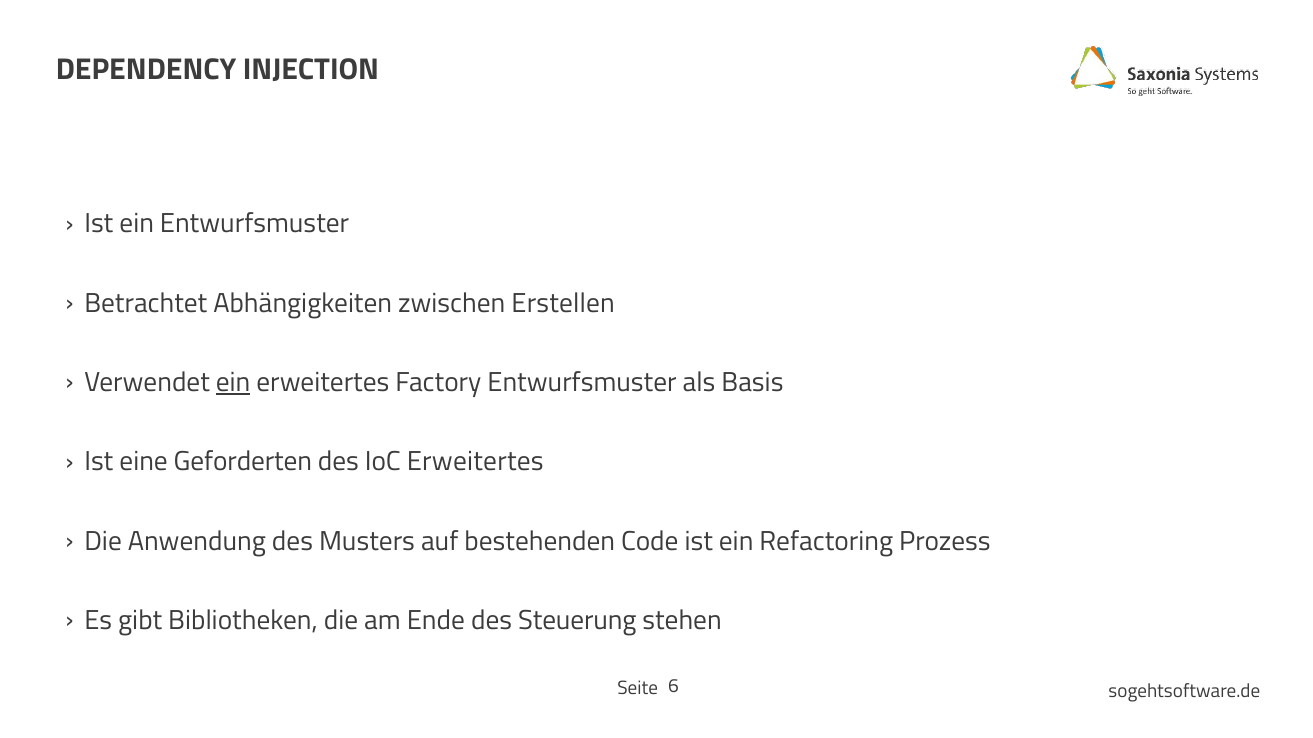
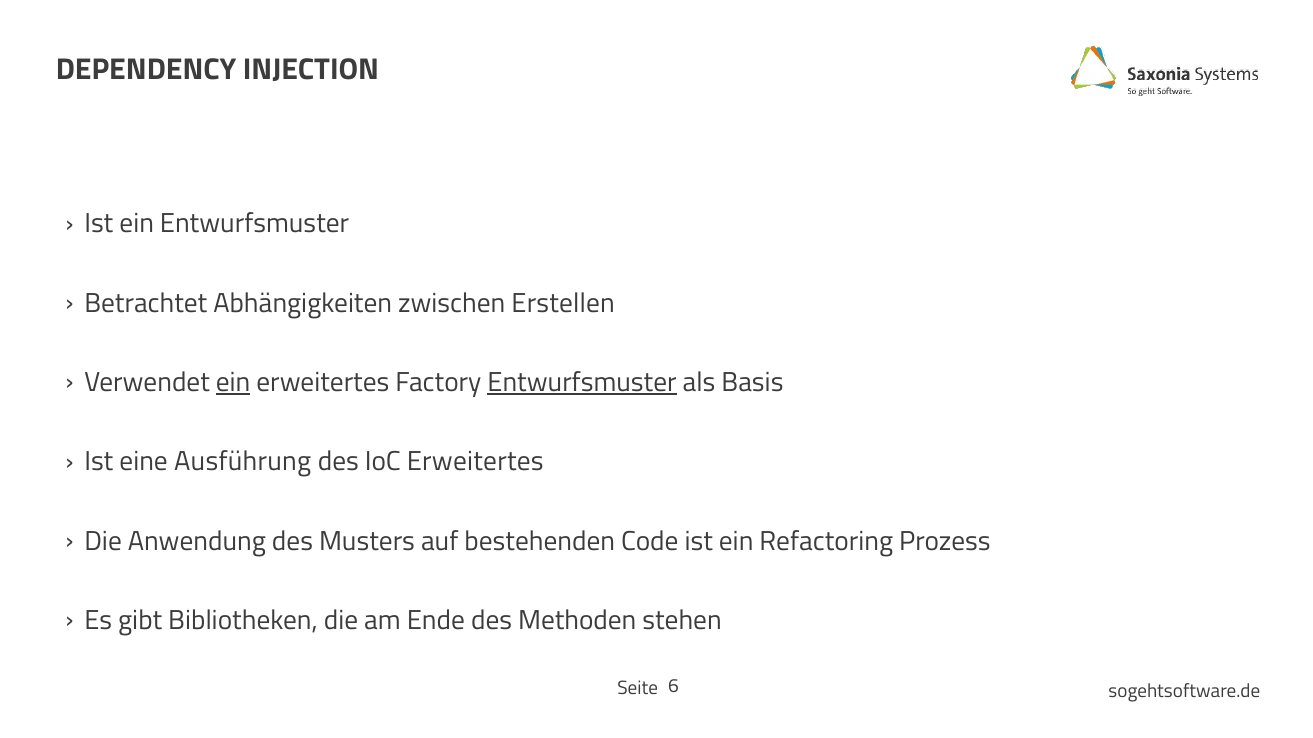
Entwurfsmuster underline: none -> present (582, 383)
Geforderten: Geforderten -> Ausführung (243, 462)
Steuerung: Steuerung -> Methoden (577, 621)
